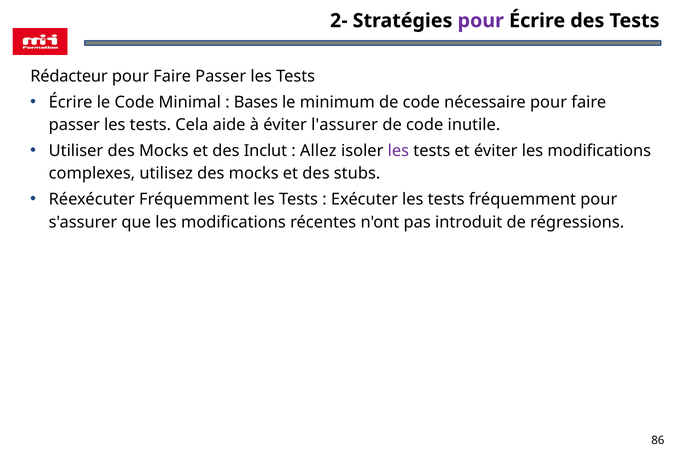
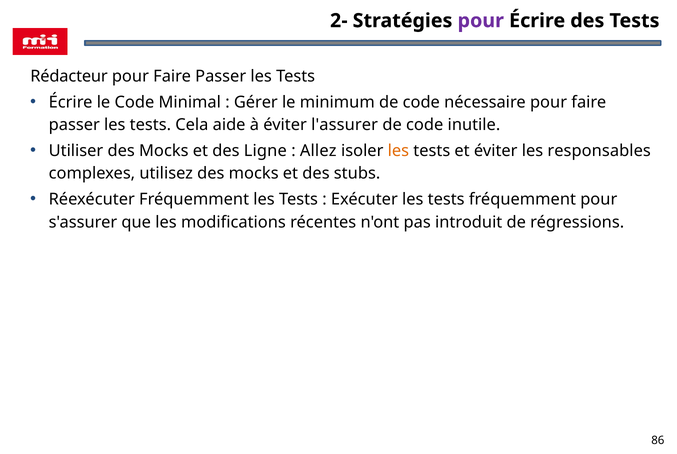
Bases: Bases -> Gérer (256, 102)
Inclut: Inclut -> Ligne (265, 151)
les colour: purple -> orange (398, 151)
éviter les modifications: modifications -> responsables (599, 151)
